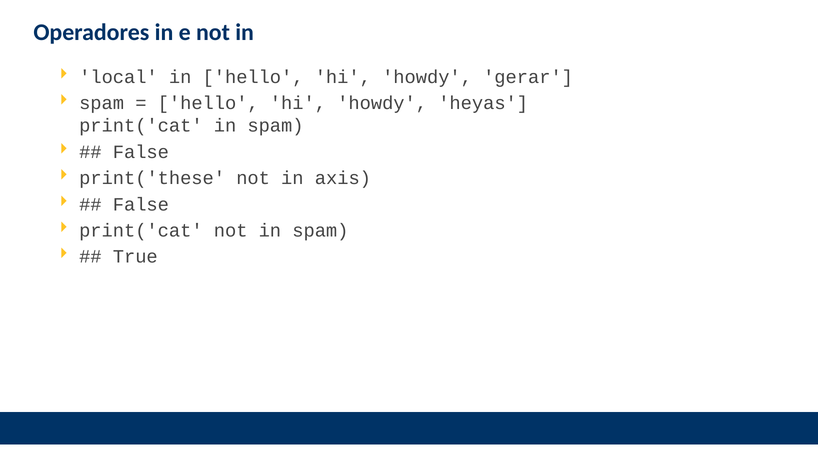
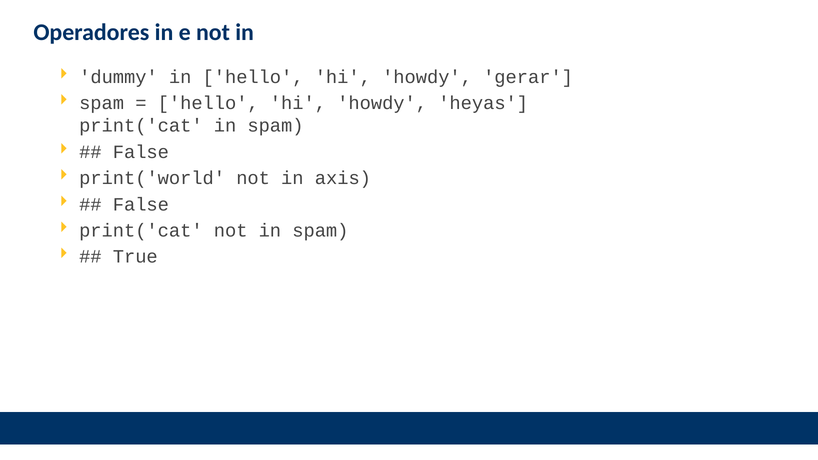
local: local -> dummy (118, 77)
print('these: print('these -> print('world (152, 178)
